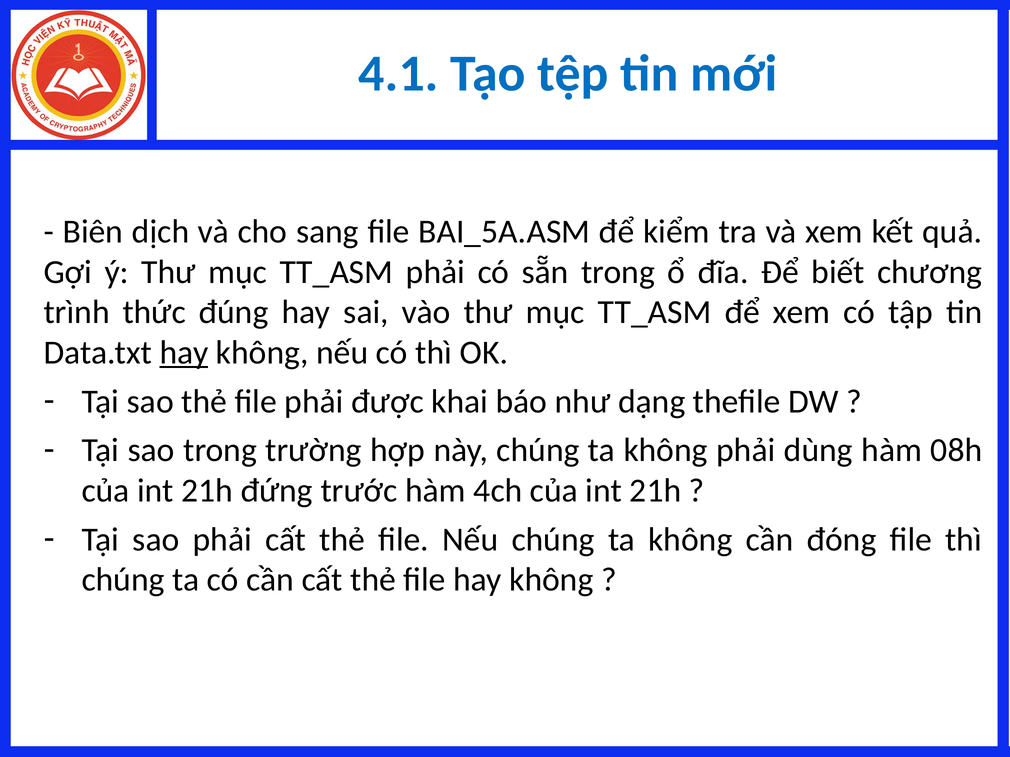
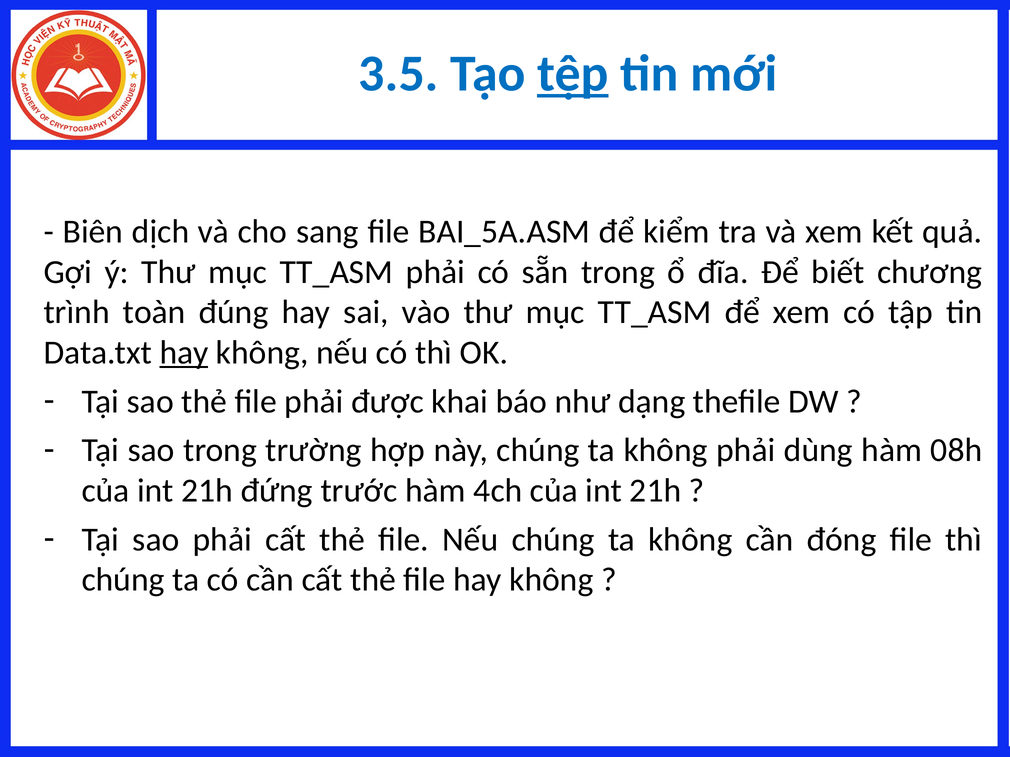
4.1: 4.1 -> 3.5 (399, 73)
tệp underline: none -> present (573, 73)
thức: thức -> toàn (154, 313)
